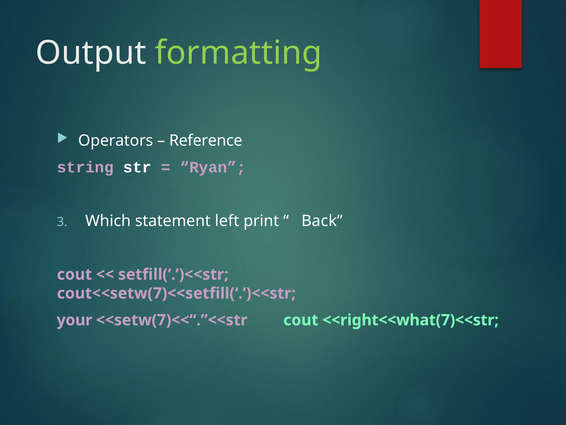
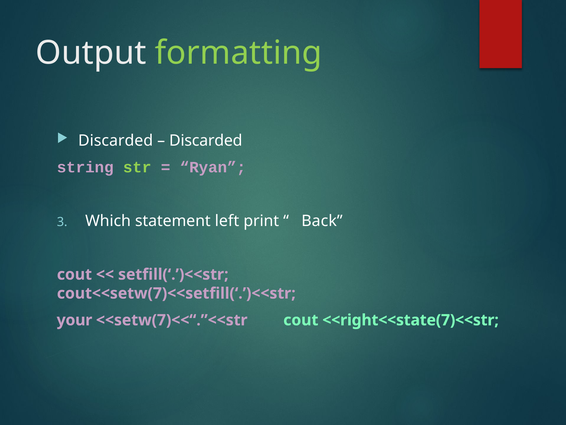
Operators: Operators -> Discarded (116, 140)
Reference: Reference -> Discarded (206, 140)
str colour: white -> light green (137, 167)
<<right<<what(7)<<str: <<right<<what(7)<<str -> <<right<<state(7)<<str (411, 320)
